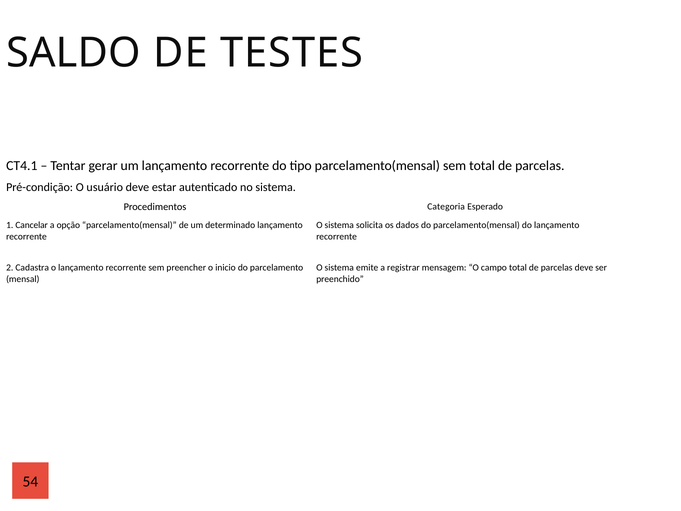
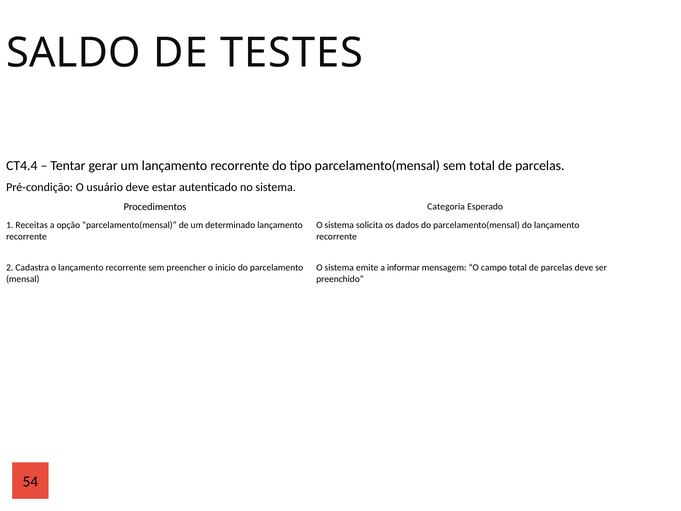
CT4.1: CT4.1 -> CT4.4 (22, 166)
Cancelar: Cancelar -> Receitas (32, 225)
registrar: registrar -> informar (403, 267)
